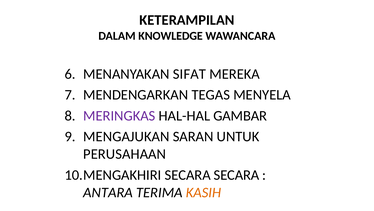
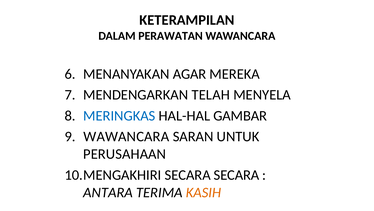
KNOWLEDGE: KNOWLEDGE -> PERAWATAN (171, 36)
SIFAT: SIFAT -> AGAR (190, 74)
TEGAS: TEGAS -> TELAH (211, 95)
MERINGKAS colour: purple -> blue (119, 115)
MENGAJUKAN: MENGAJUKAN -> WAWANCARA (126, 136)
